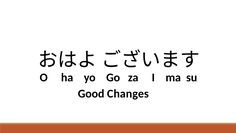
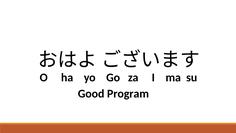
Changes: Changes -> Program (128, 93)
